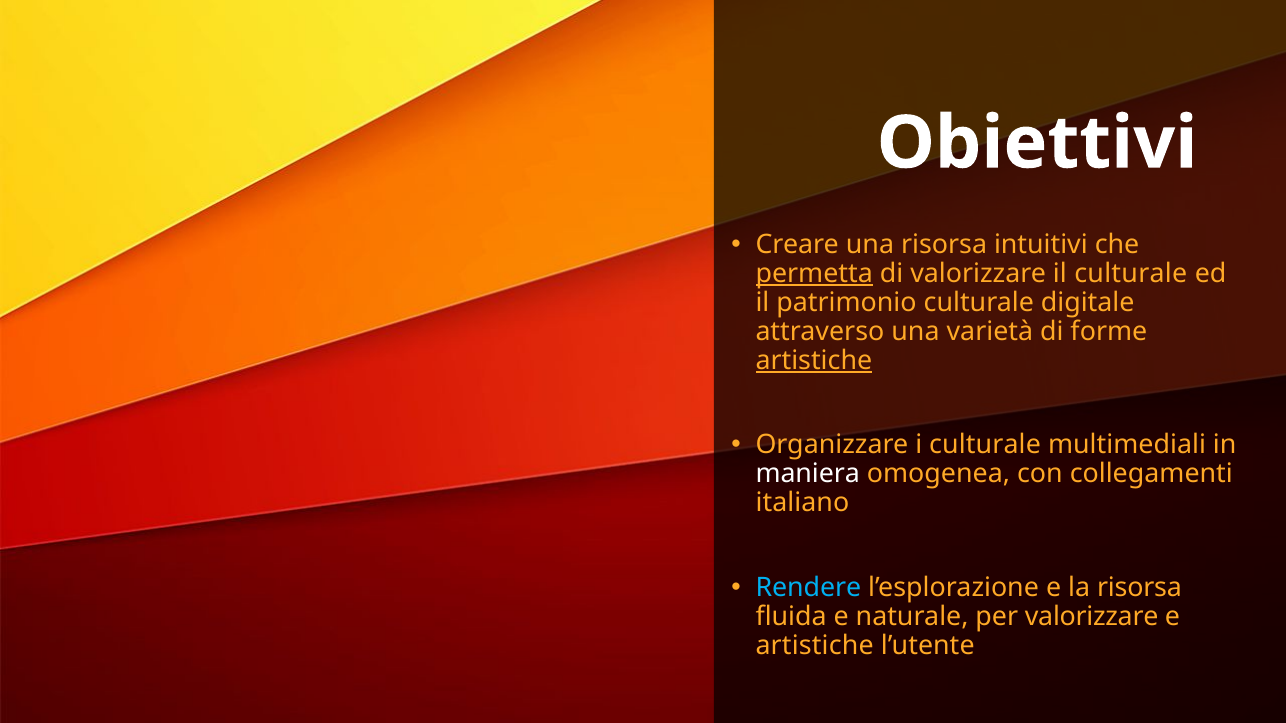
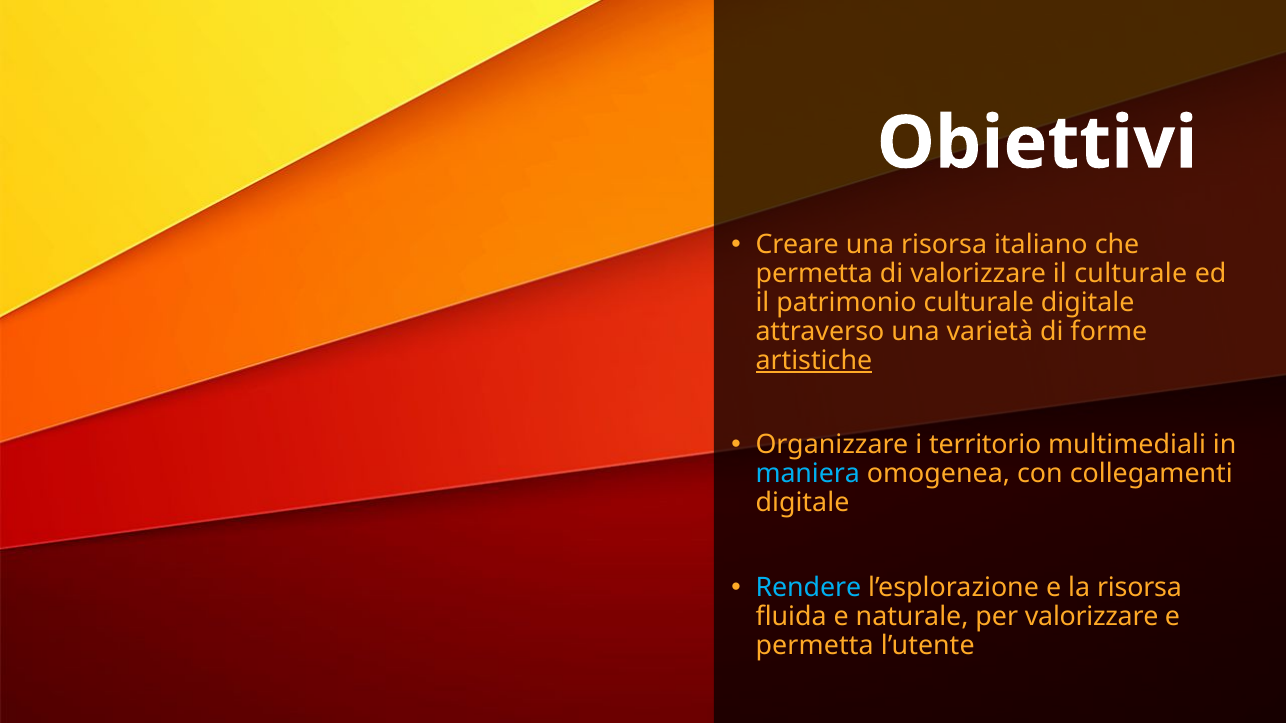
intuitivi: intuitivi -> italiano (1041, 245)
permetta underline: present -> none (814, 274)
i culturale: culturale -> territorio (985, 445)
maniera colour: white -> light blue (808, 474)
italiano: italiano -> digitale (802, 503)
artistiche: artistiche -> permetta (815, 646)
